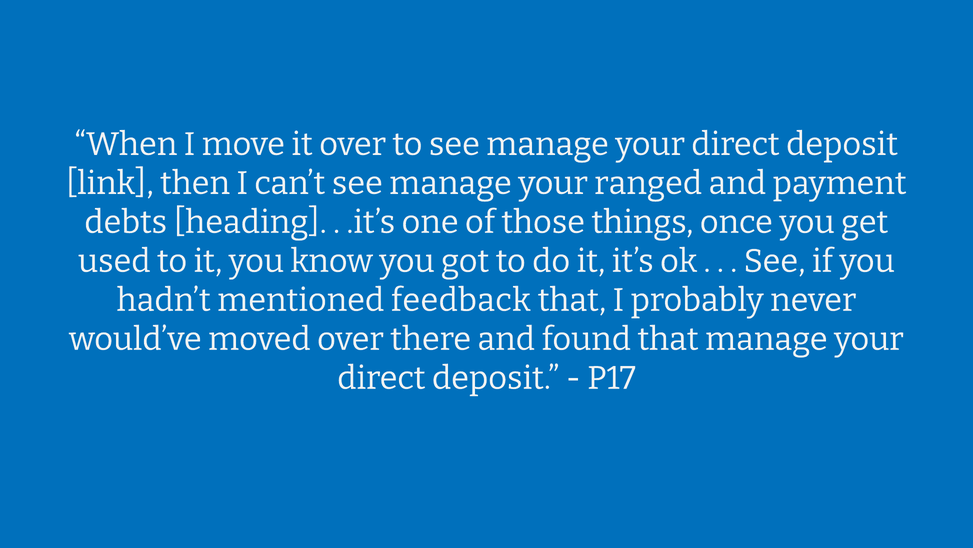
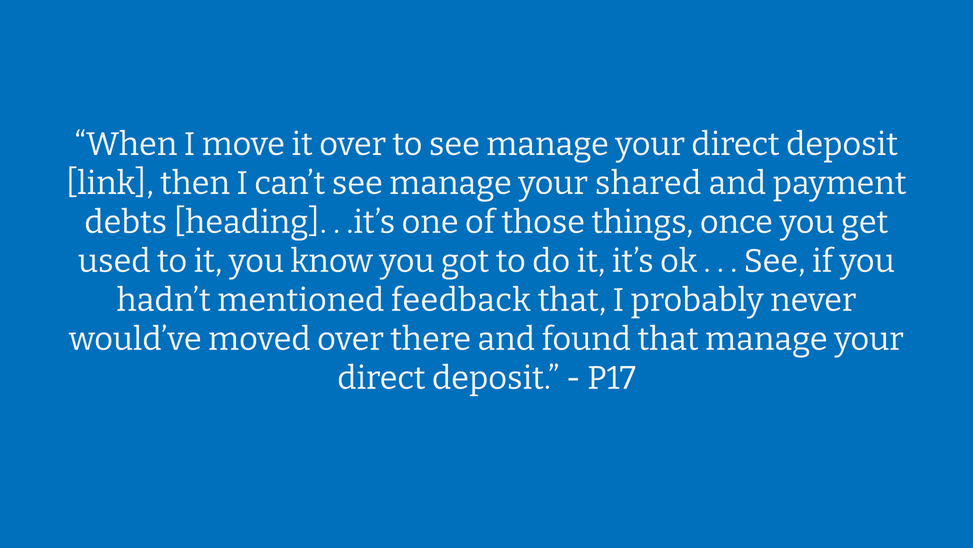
ranged: ranged -> shared (648, 183)
